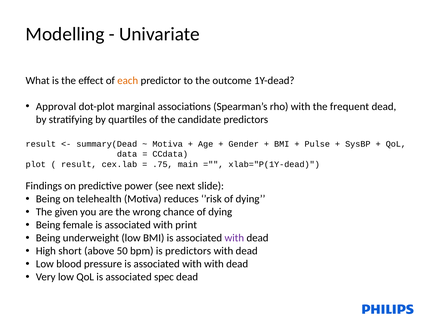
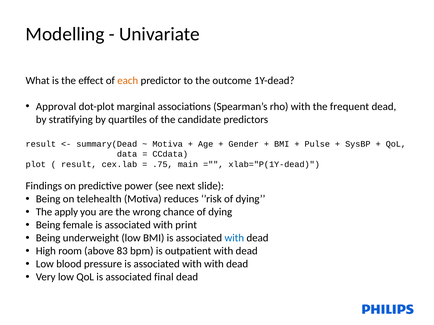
given: given -> apply (66, 212)
with colour: purple -> blue (234, 238)
short: short -> room (70, 251)
50: 50 -> 83 (122, 251)
is predictors: predictors -> outpatient (188, 251)
spec: spec -> final (164, 278)
